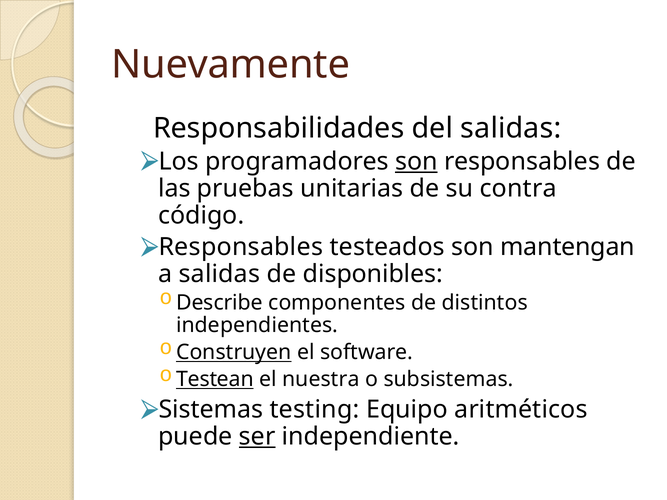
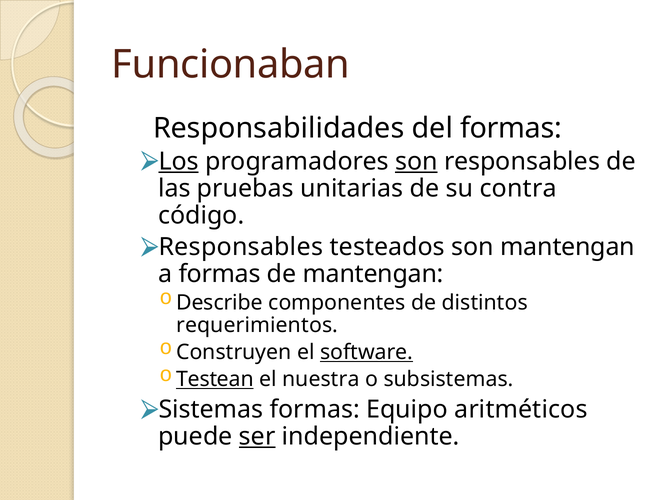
Nuevamente: Nuevamente -> Funcionaban (231, 64)
del salidas: salidas -> formas (511, 128)
Los underline: none -> present (179, 161)
a salidas: salidas -> formas (220, 274)
de disponibles: disponibles -> mantengan (373, 274)
independientes: independientes -> requerimientos (257, 326)
Construyen underline: present -> none (234, 353)
software underline: none -> present (367, 353)
Sistemas testing: testing -> formas (315, 410)
